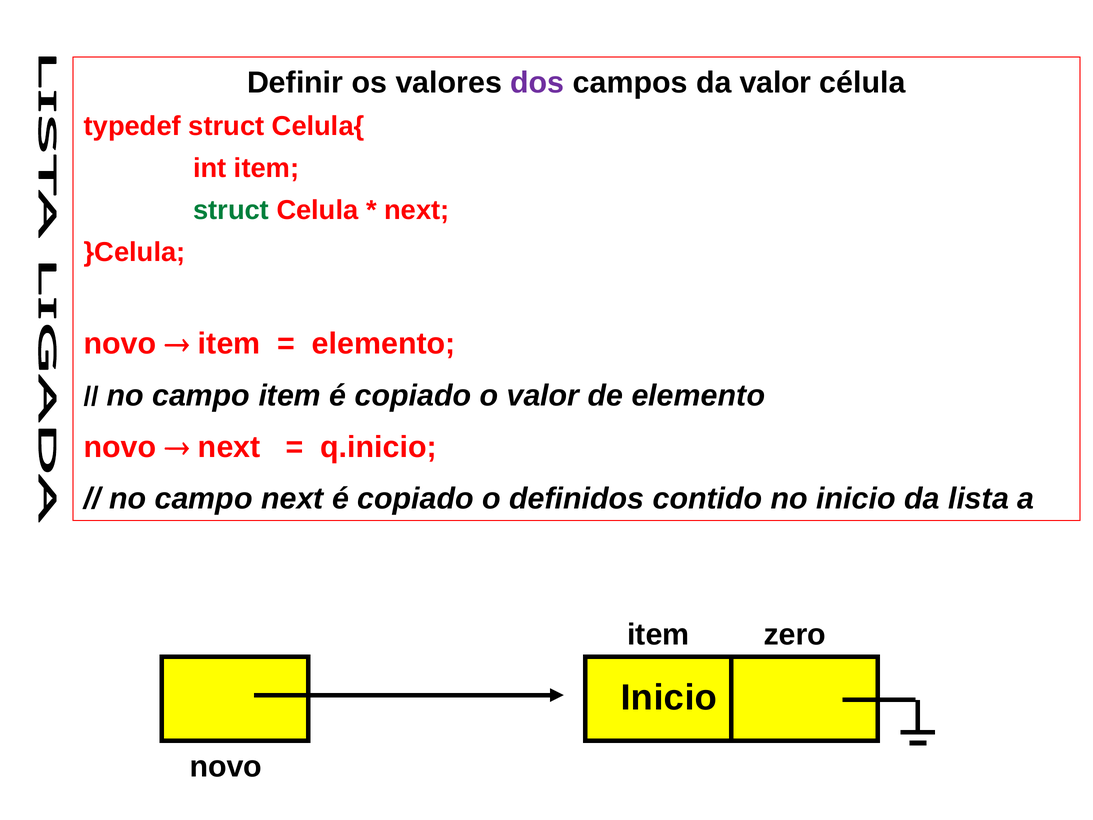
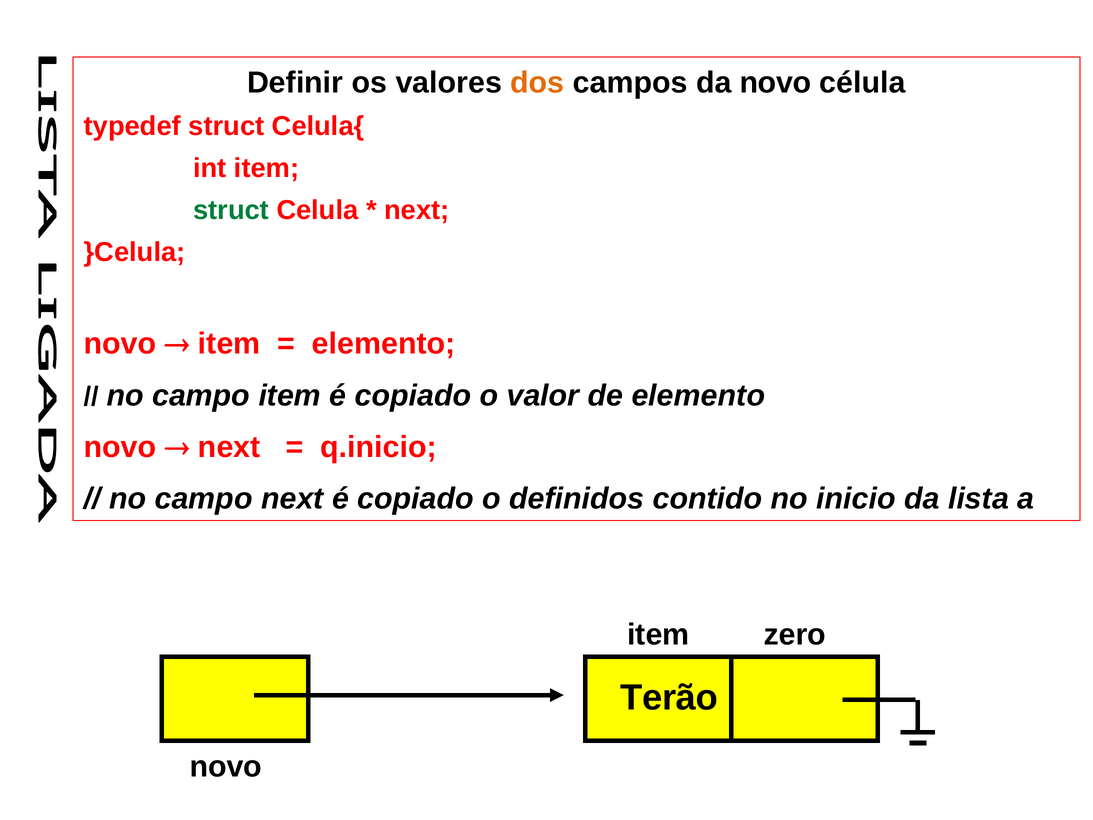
dos colour: purple -> orange (537, 83)
da valor: valor -> novo (776, 83)
Inicio: Inicio -> Terão (669, 698)
